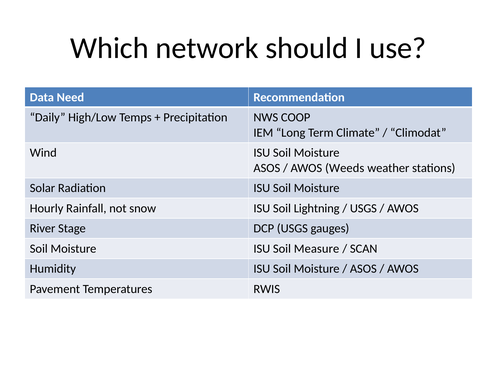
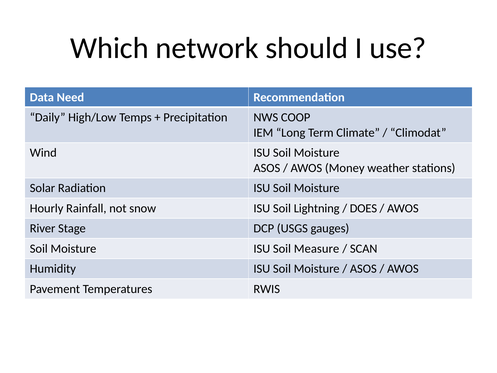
Weeds: Weeds -> Money (345, 168)
USGS: USGS -> DOES (363, 208)
